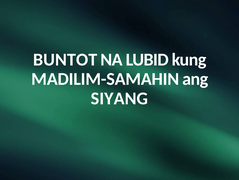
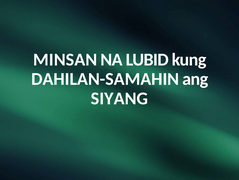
BUNTOT: BUNTOT -> MINSAN (65, 59)
MADILIM-SAMAHIN: MADILIM-SAMAHIN -> DAHILAN-SAMAHIN (105, 79)
